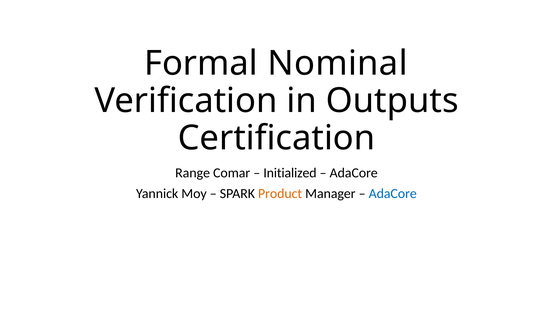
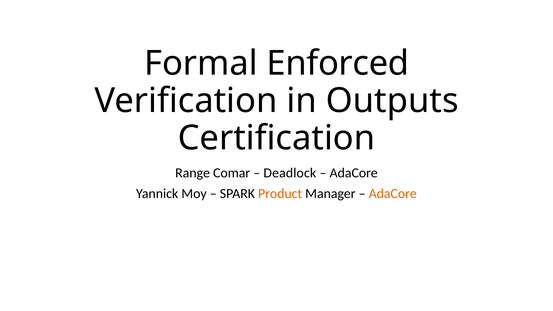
Nominal: Nominal -> Enforced (338, 64)
Initialized: Initialized -> Deadlock (290, 173)
AdaCore colour: blue -> orange (393, 194)
